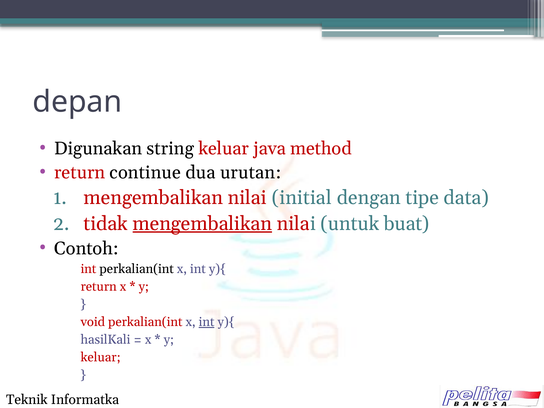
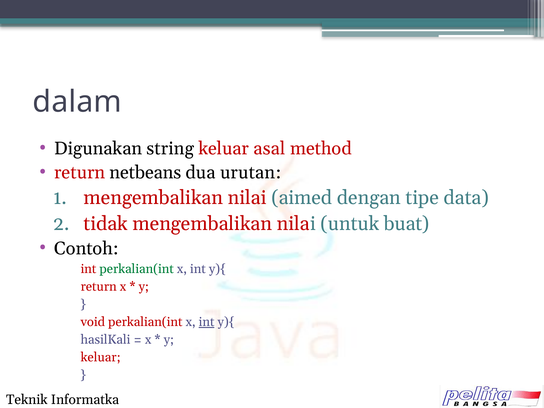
depan: depan -> dalam (77, 102)
java: java -> asal (270, 149)
continue: continue -> netbeans (145, 173)
initial: initial -> aimed (302, 198)
mengembalikan underline: present -> none (202, 224)
perkalian(int colour: black -> green (137, 269)
